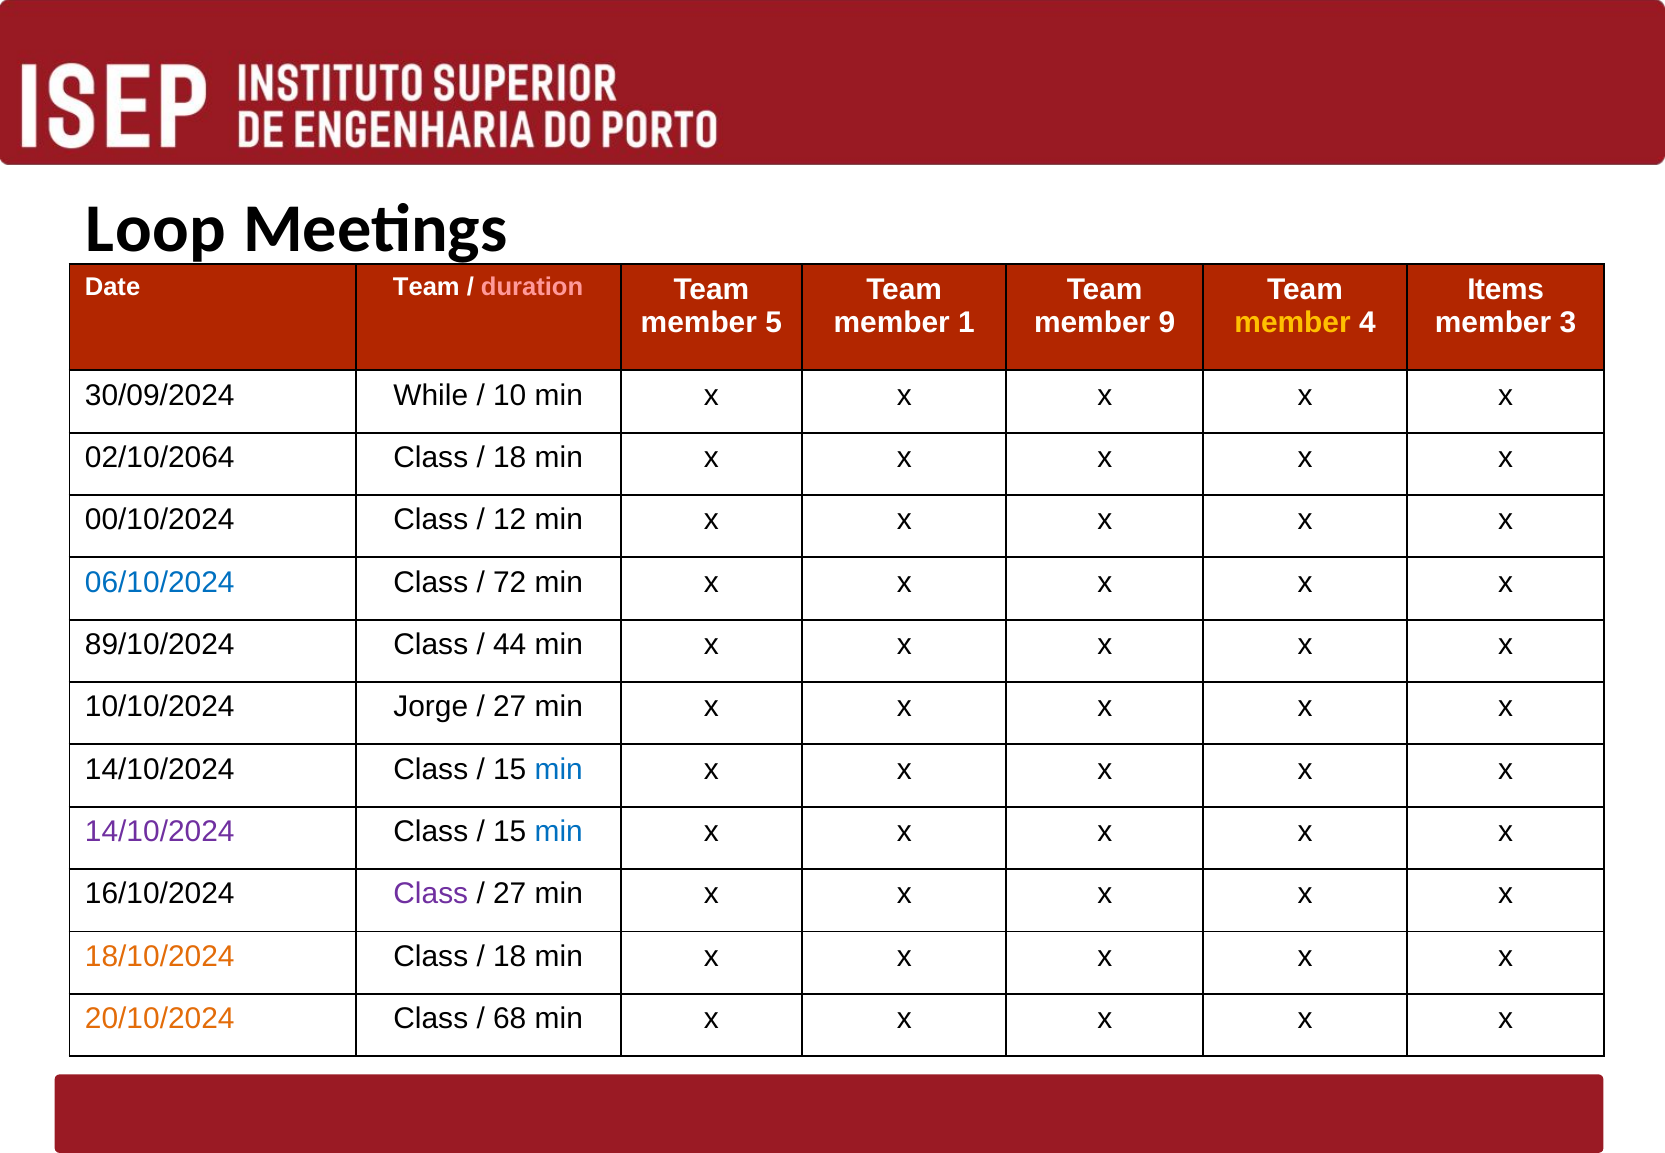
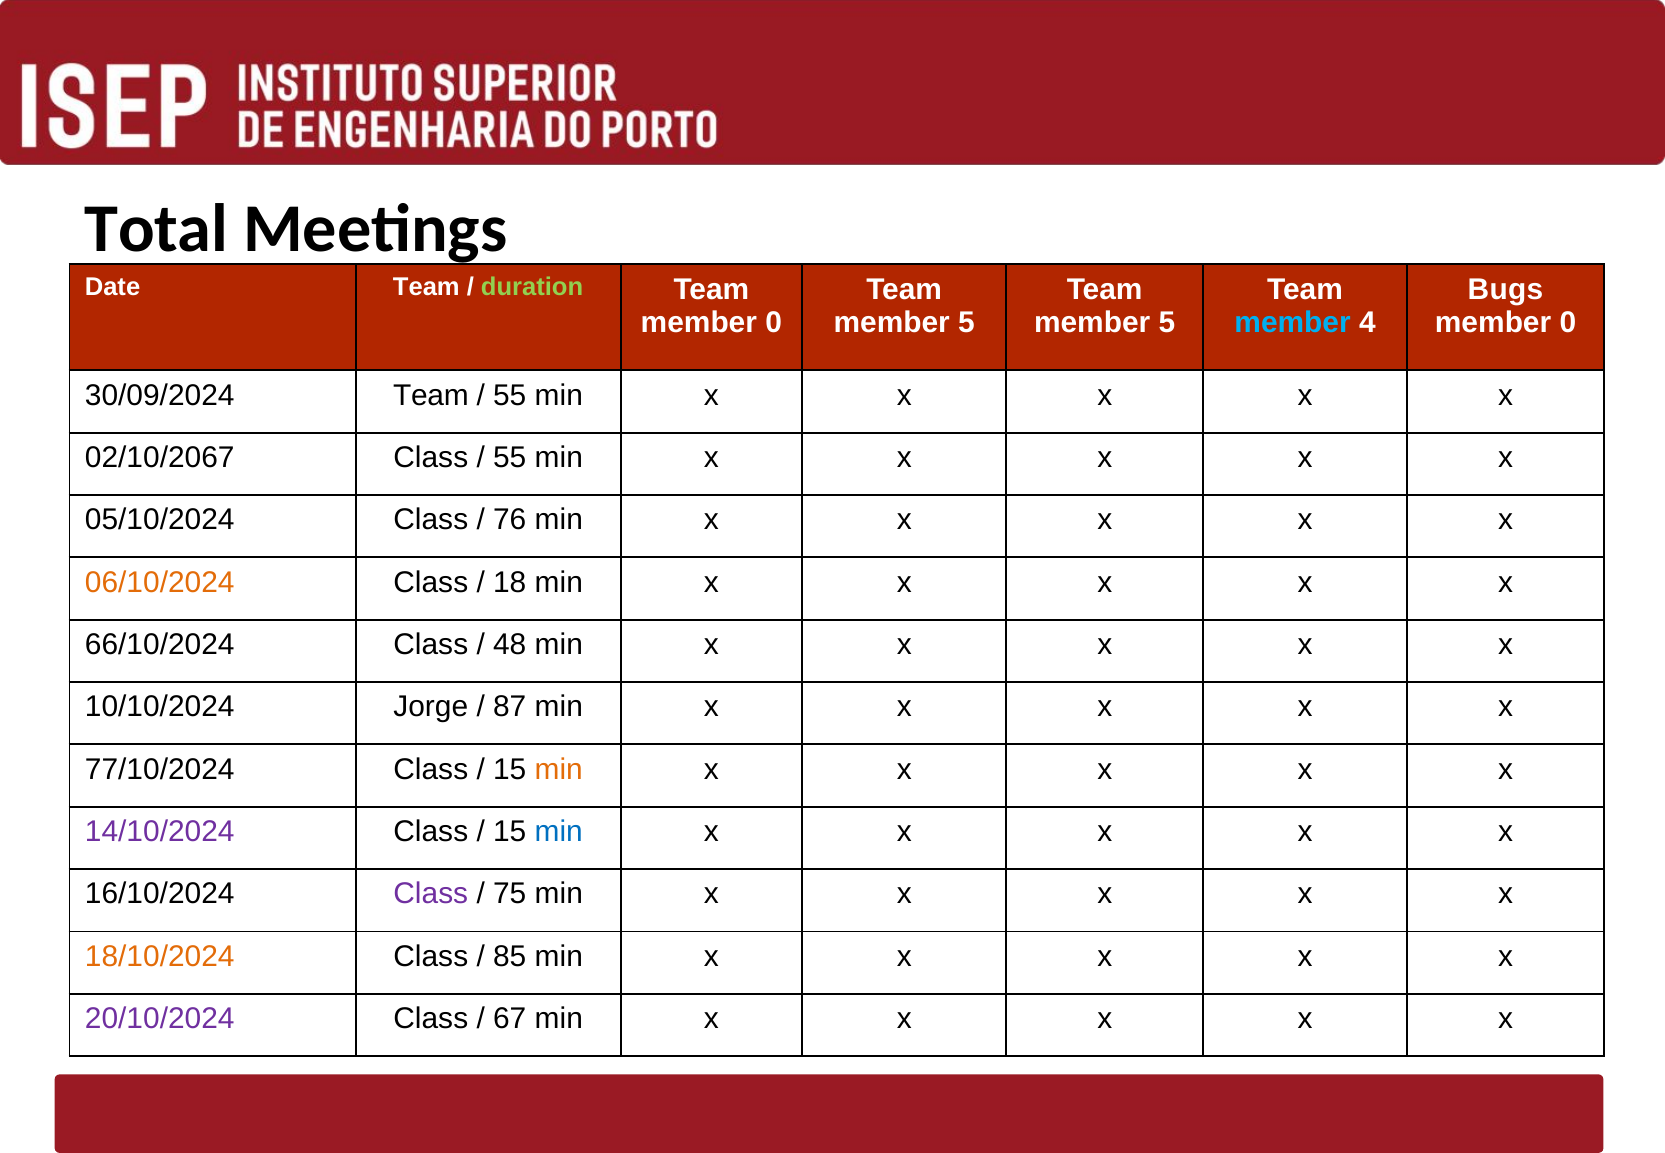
Loop: Loop -> Total (156, 229)
duration colour: pink -> light green (532, 287)
Items: Items -> Bugs (1505, 289)
5: 5 -> 0 (774, 323)
1: 1 -> 5 (967, 323)
9: 9 -> 5 (1167, 323)
member colour: yellow -> light blue (1293, 323)
3: 3 -> 0 (1568, 323)
30/09/2024 While: While -> Team (431, 395)
10: 10 -> 55 (510, 395)
02/10/2064: 02/10/2064 -> 02/10/2067 (160, 458)
18: 18 -> 55 (510, 458)
00/10/2024: 00/10/2024 -> 05/10/2024 (160, 520)
12: 12 -> 76 (510, 520)
06/10/2024 colour: blue -> orange (160, 582)
72: 72 -> 18 (510, 582)
89/10/2024: 89/10/2024 -> 66/10/2024 (160, 645)
44: 44 -> 48 (510, 645)
27: 27 -> 87 (510, 707)
14/10/2024: 14/10/2024 -> 77/10/2024 (160, 769)
min colour: blue -> orange (559, 769)
27: 27 -> 75 (510, 894)
18: 18 -> 85 (510, 956)
20/10/2024 colour: orange -> purple (160, 1018)
68: 68 -> 67 (510, 1018)
